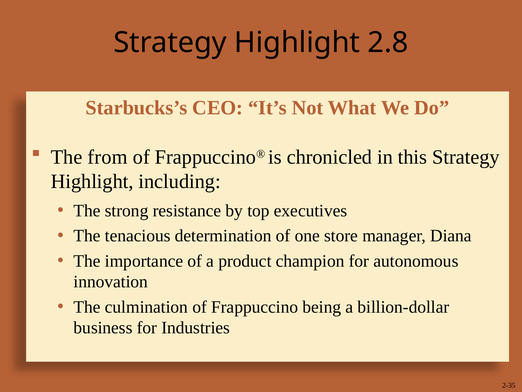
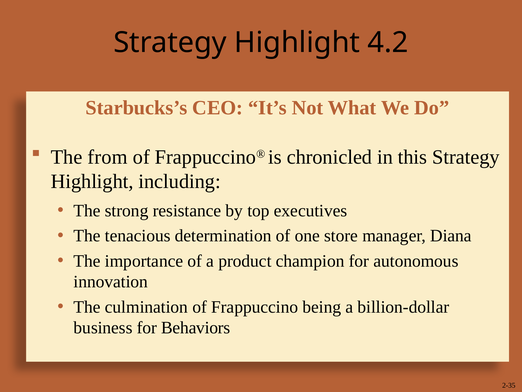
2.8: 2.8 -> 4.2 (388, 42)
Industries: Industries -> Behaviors (196, 327)
